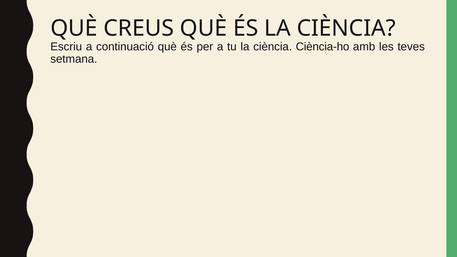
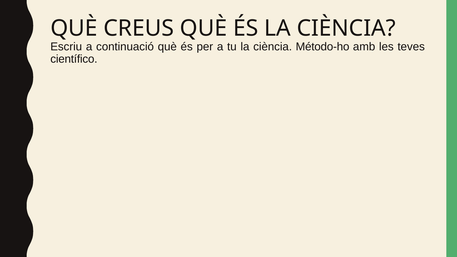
Ciència-ho: Ciència-ho -> Método-ho (323, 47)
setmana: setmana -> científico (74, 59)
